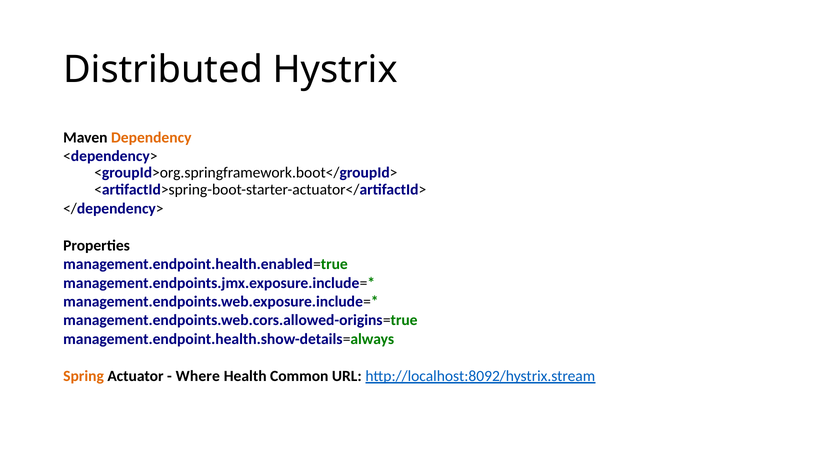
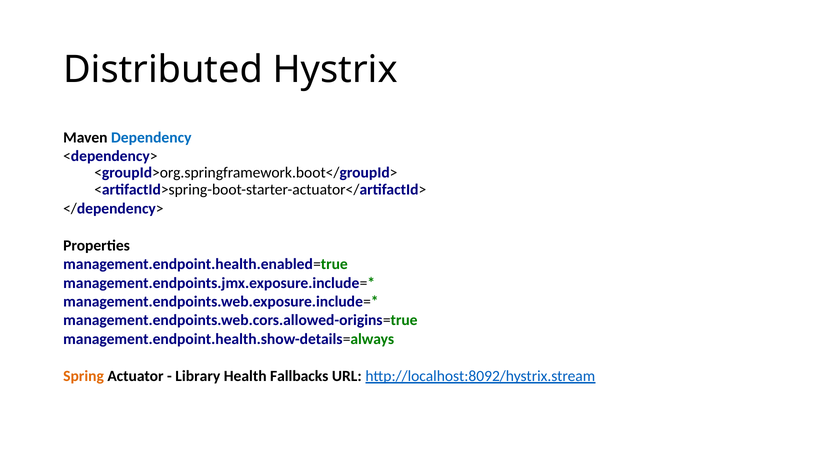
Dependency colour: orange -> blue (151, 138)
Where: Where -> Library (198, 376)
Common: Common -> Fallbacks (299, 376)
